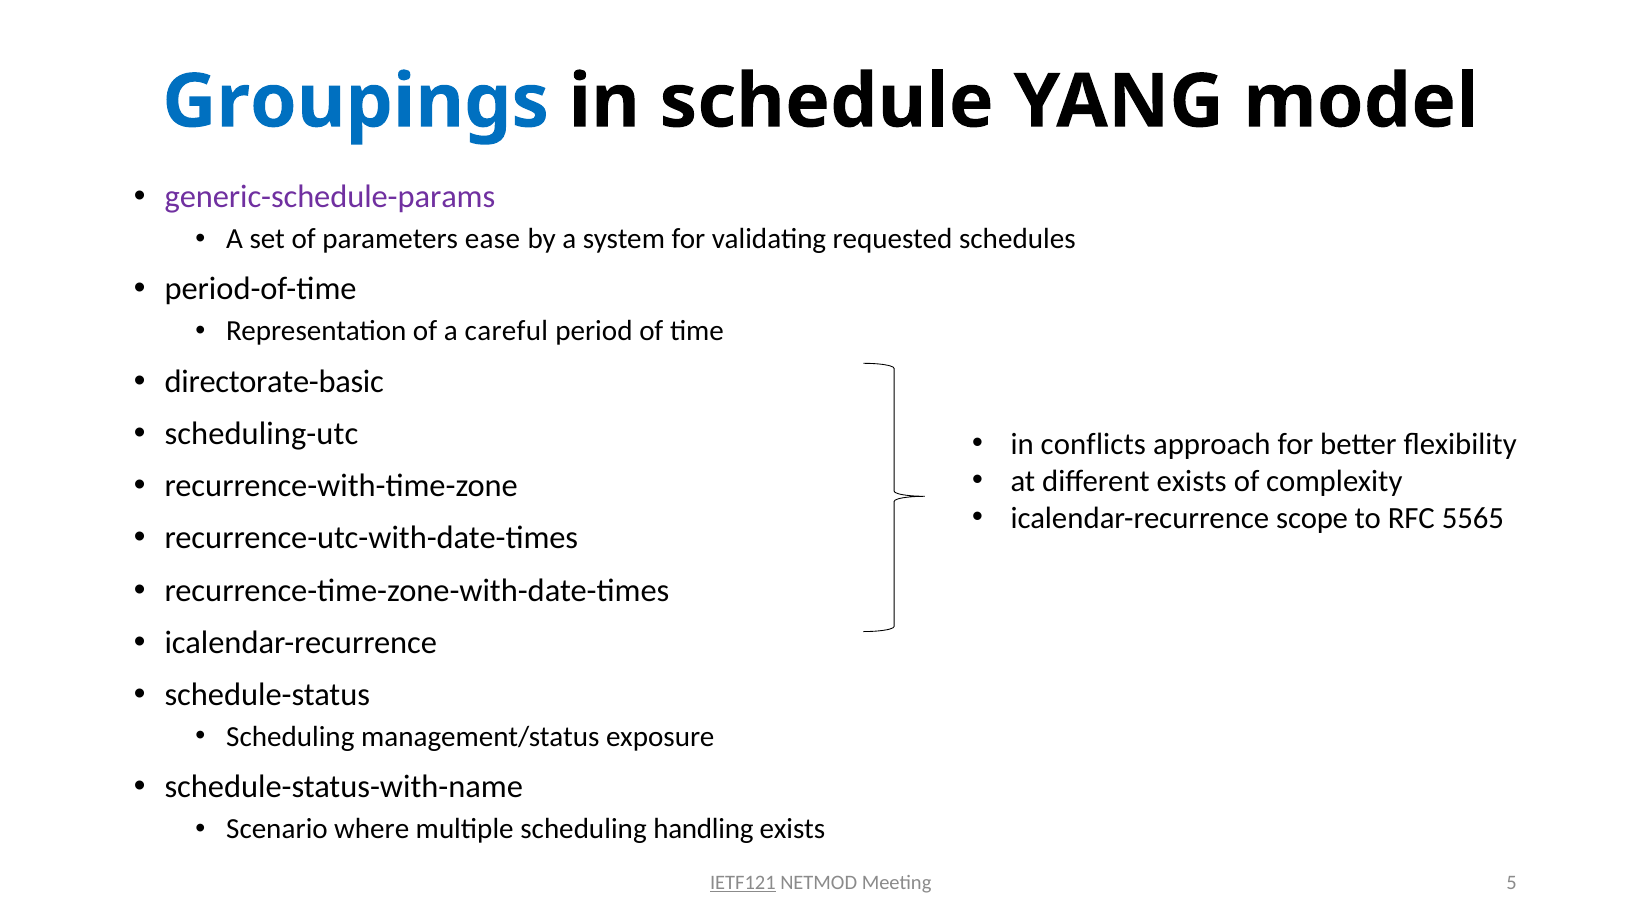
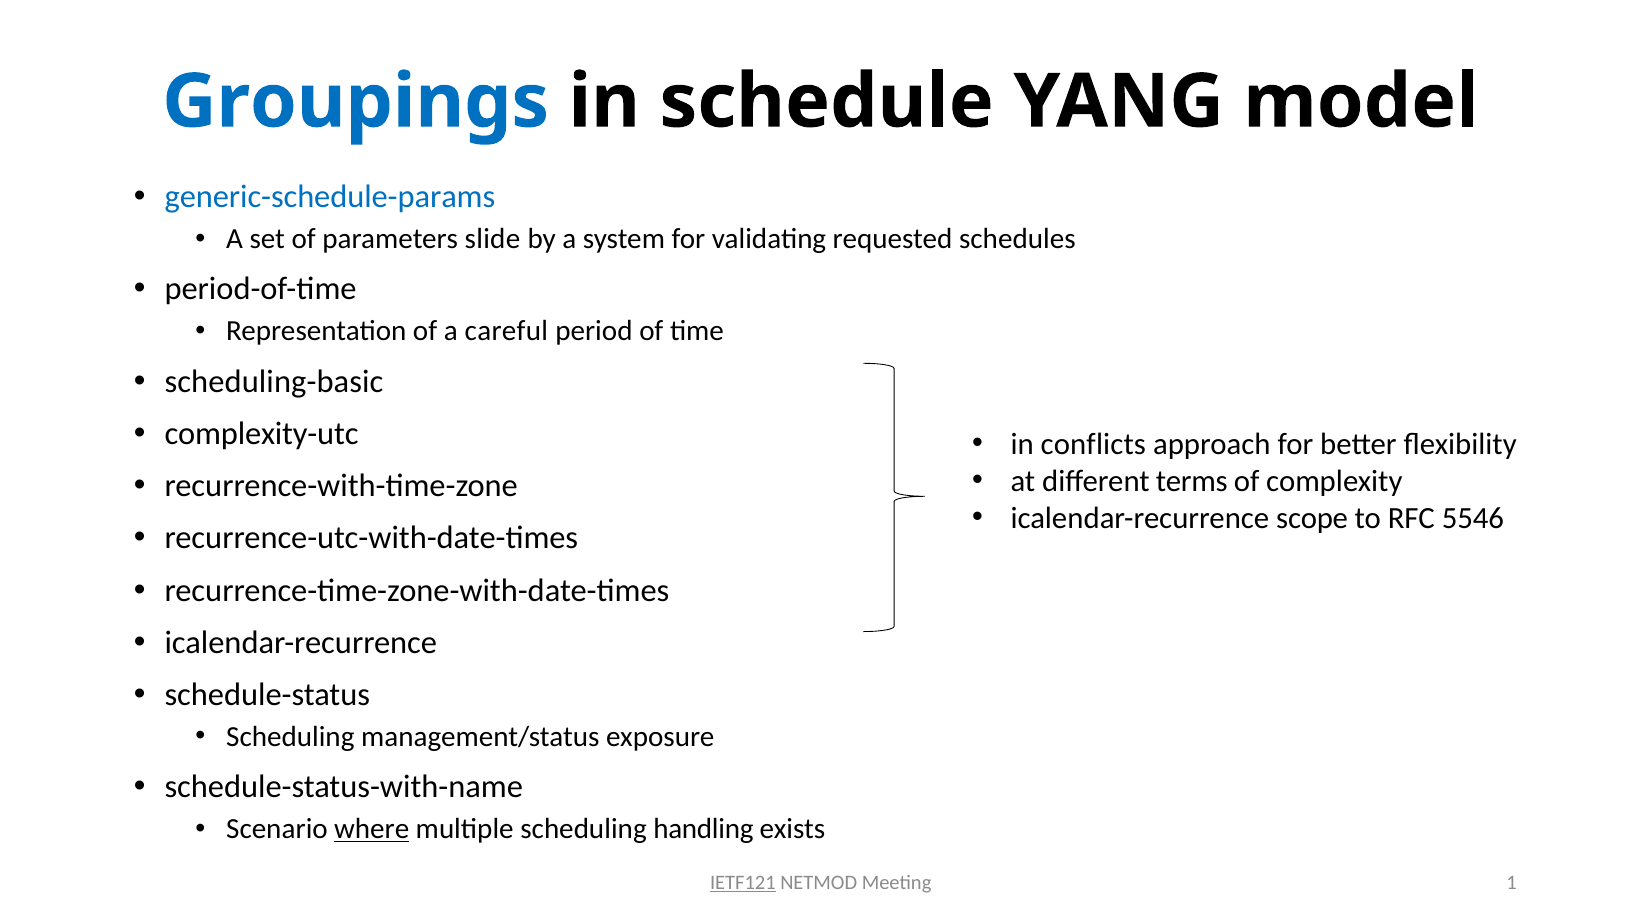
generic-schedule-params colour: purple -> blue (330, 197)
ease: ease -> slide (492, 239)
directorate-basic: directorate-basic -> scheduling-basic (274, 381)
scheduling-utc: scheduling-utc -> complexity-utc (262, 433)
different exists: exists -> terms (1192, 481)
5565: 5565 -> 5546 (1473, 518)
where underline: none -> present (372, 829)
5: 5 -> 1 (1512, 882)
